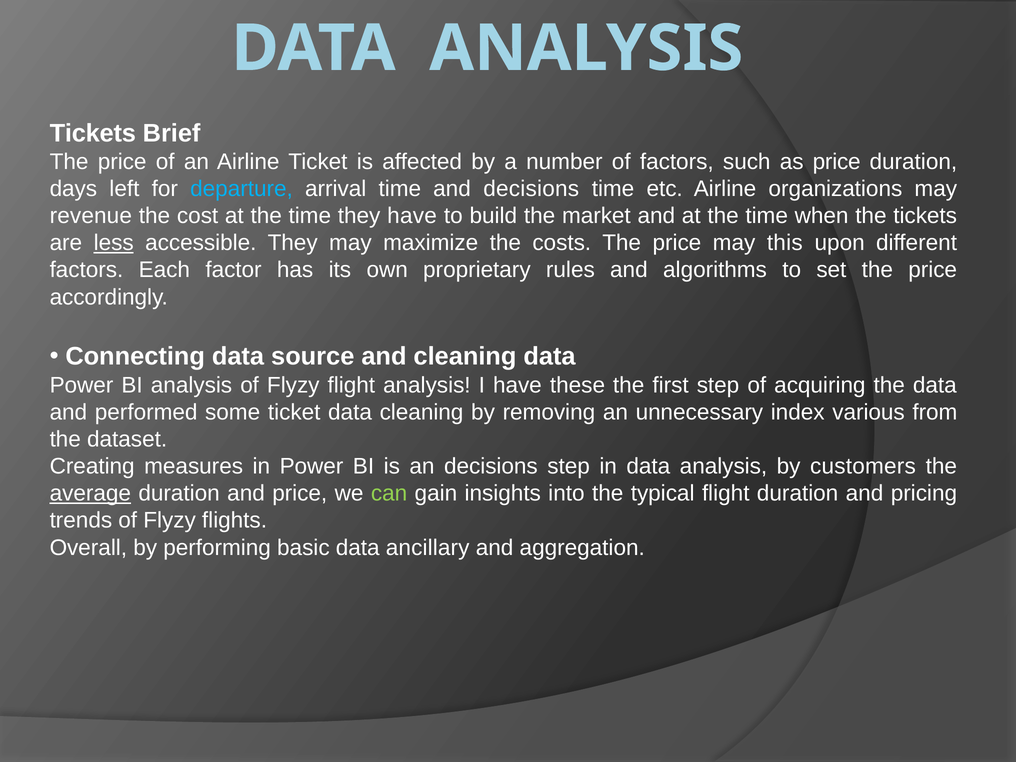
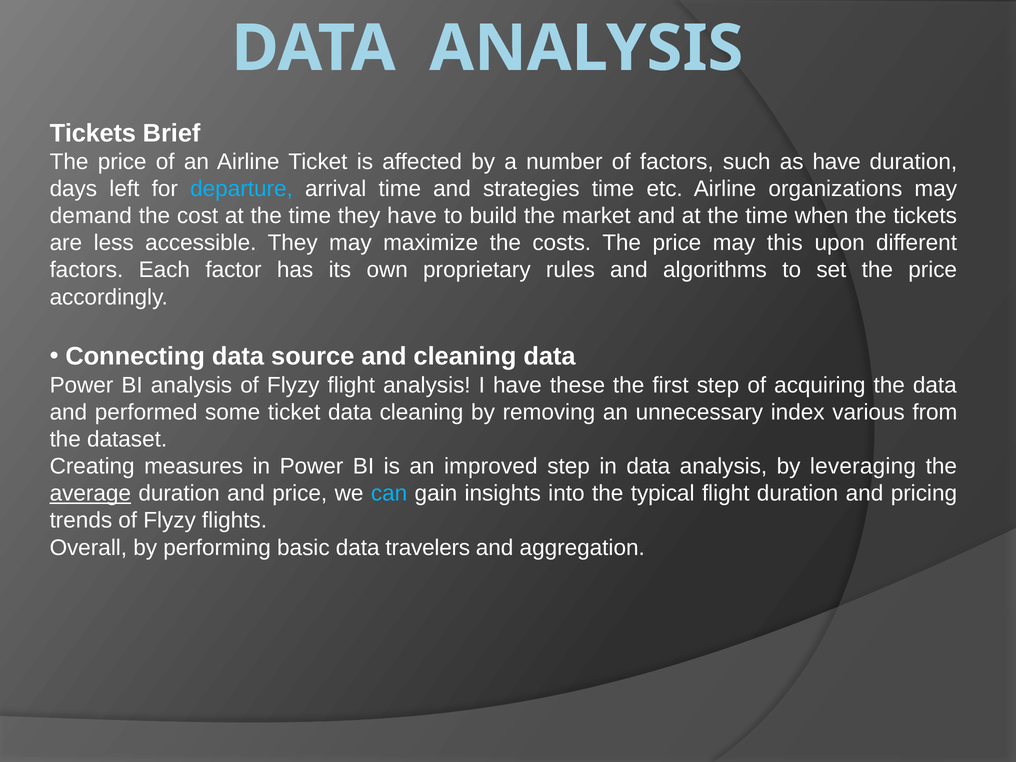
as price: price -> have (837, 162)
and decisions: decisions -> strategies (531, 189)
revenue: revenue -> demand (91, 216)
less underline: present -> none (114, 243)
an decisions: decisions -> improved (491, 466)
customers: customers -> leveraging (863, 466)
can colour: light green -> light blue (389, 493)
ancillary: ancillary -> travelers (428, 548)
